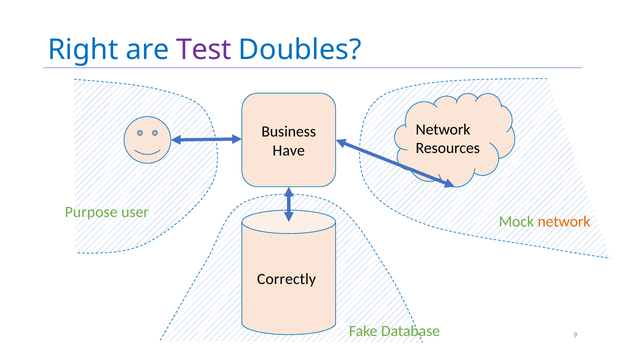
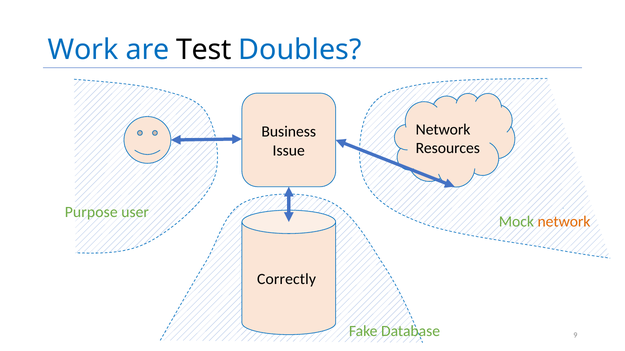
Right: Right -> Work (83, 50)
Test colour: purple -> black (204, 50)
Have: Have -> Issue (289, 151)
